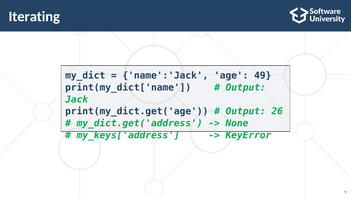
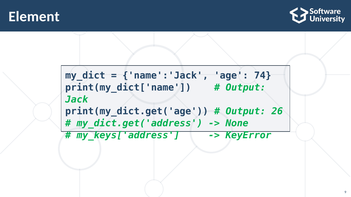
Iterating: Iterating -> Element (34, 17)
49: 49 -> 74 (263, 76)
